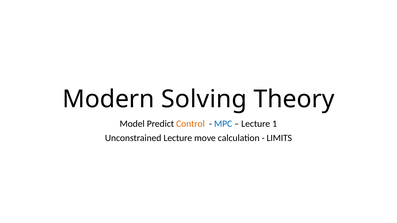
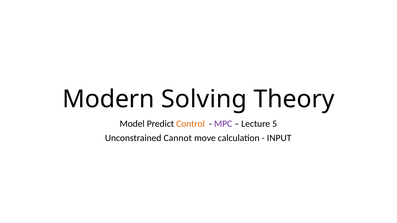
MPC colour: blue -> purple (223, 124)
1: 1 -> 5 (275, 124)
Unconstrained Lecture: Lecture -> Cannot (178, 138)
LIMITS: LIMITS -> INPUT (279, 138)
